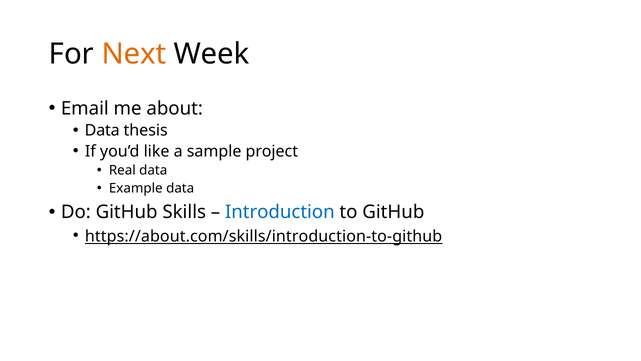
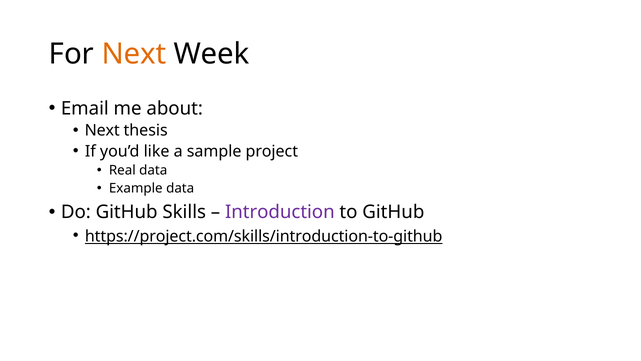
Data: Data -> Next (102, 130)
Introduction colour: blue -> purple (280, 212)
https://about.com/skills/introduction-to-github: https://about.com/skills/introduction-to-github -> https://project.com/skills/introduction-to-github (264, 236)
